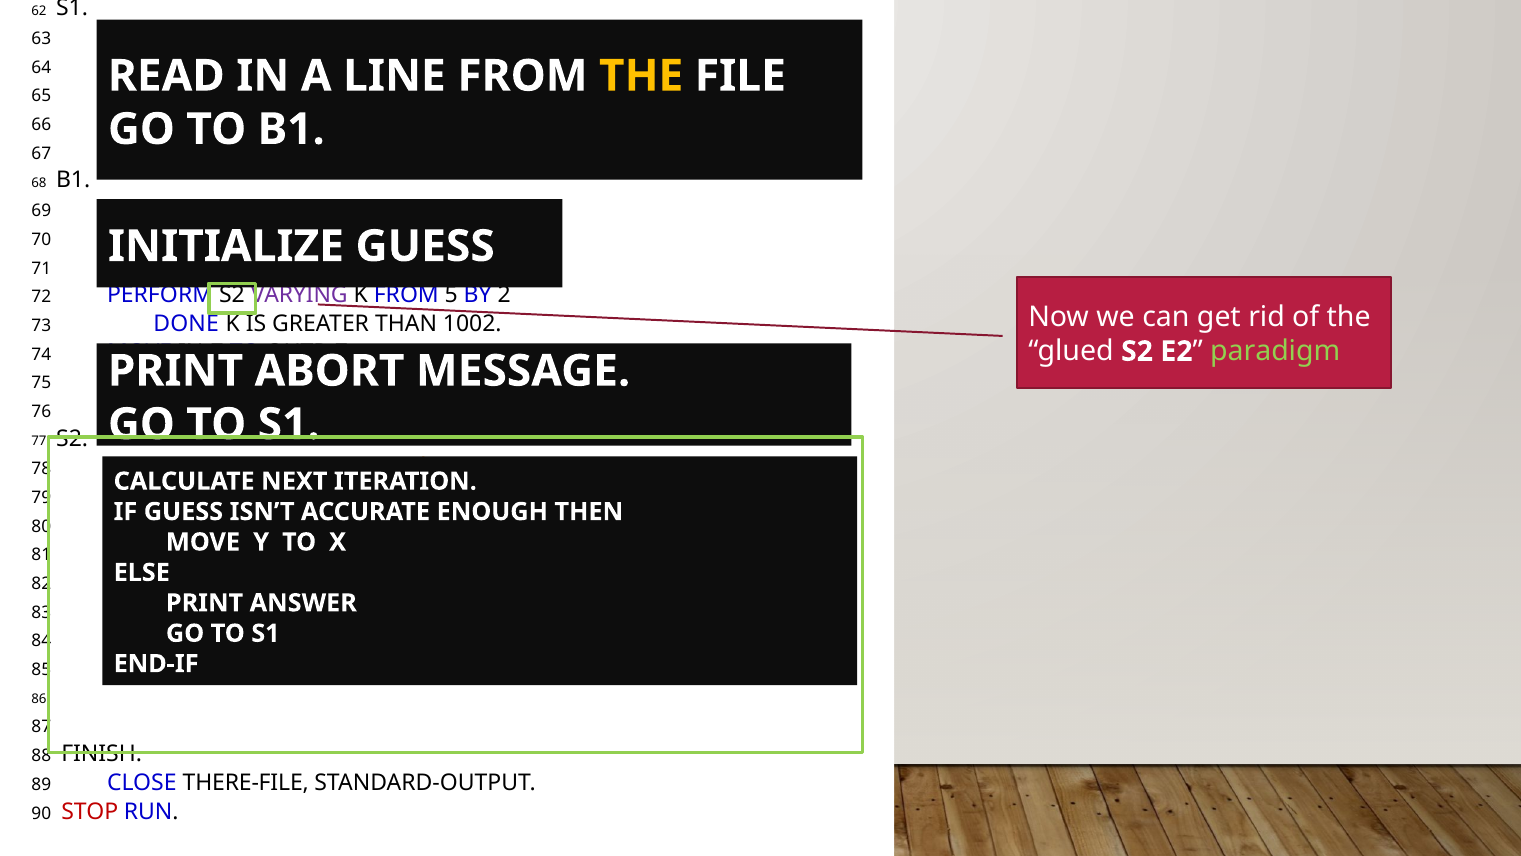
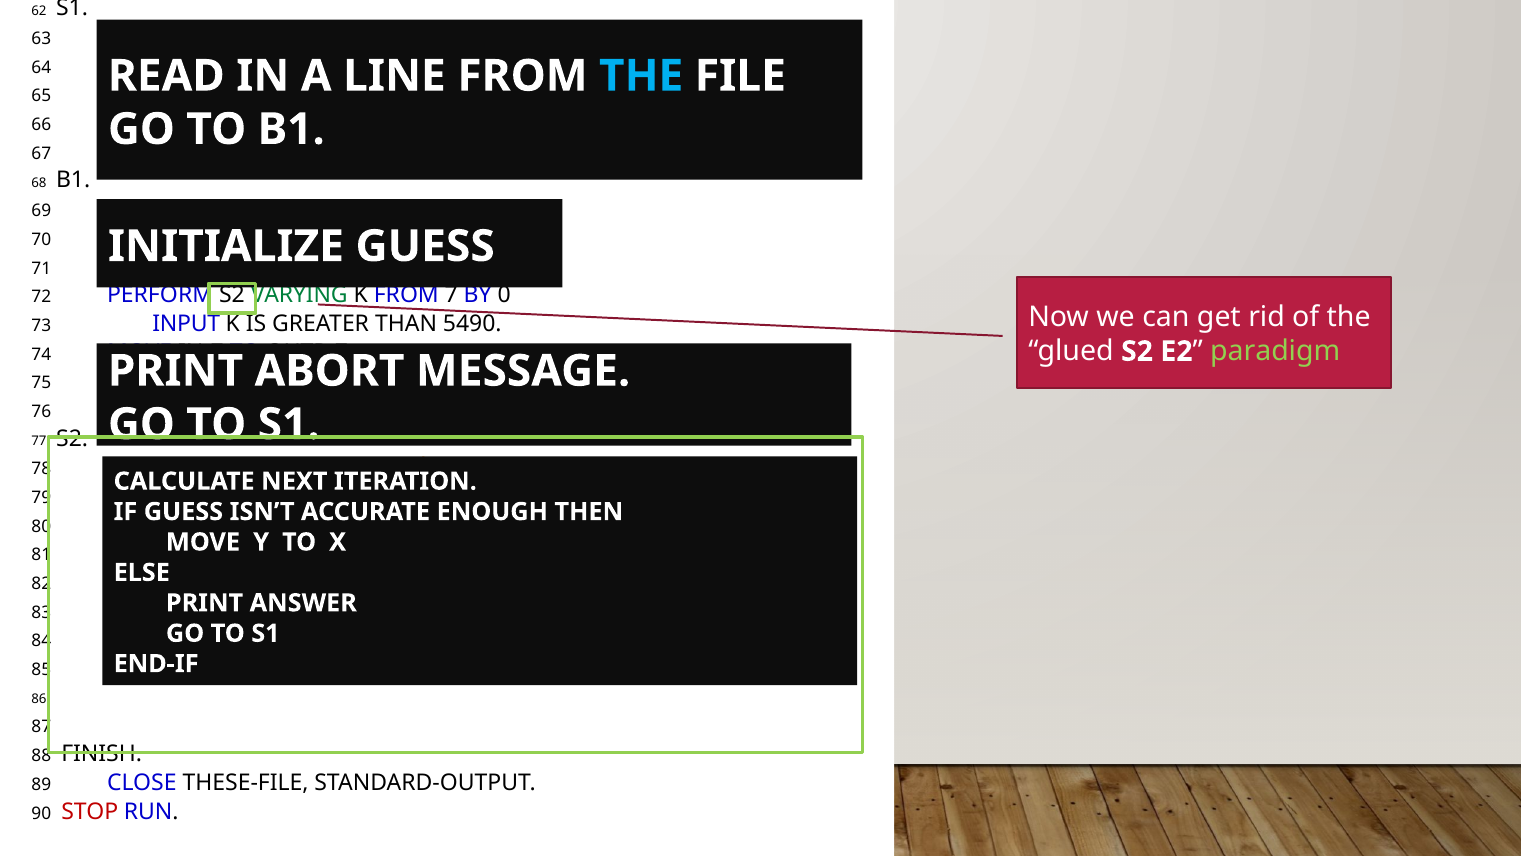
THE colour: yellow -> light blue (641, 76)
VARYING colour: purple -> green (299, 295)
5: 5 -> 7 (451, 295)
BY 2: 2 -> 0 (504, 295)
DONE: DONE -> INPUT (186, 324)
1002: 1002 -> 5490 (472, 324)
THERE-FILE: THERE-FILE -> THESE-FILE (246, 782)
